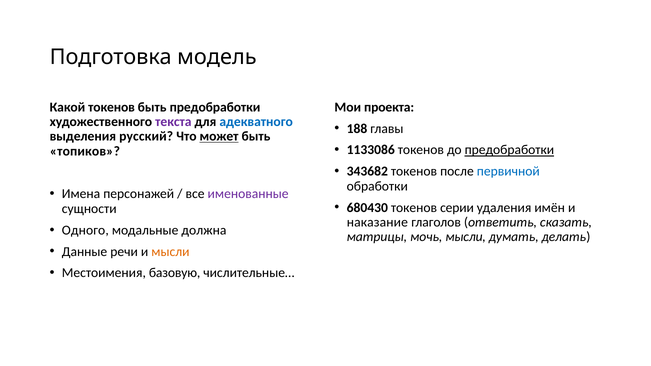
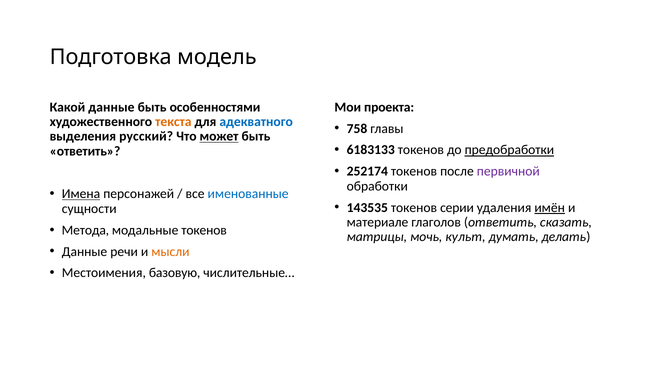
Какой токенов: токенов -> данные (111, 107)
быть предобработки: предобработки -> особенностями (215, 107)
текста colour: purple -> orange (173, 122)
188: 188 -> 758 (357, 129)
1133086: 1133086 -> 6183133 (371, 150)
топиков: топиков -> ответить (85, 151)
343682: 343682 -> 252174 (367, 172)
первичной colour: blue -> purple (508, 172)
Имена underline: none -> present (81, 194)
именованные colour: purple -> blue (248, 194)
680430: 680430 -> 143535 (367, 208)
имён underline: none -> present (550, 208)
наказание: наказание -> материале (377, 222)
Одного: Одного -> Метода (85, 230)
модальные должна: должна -> токенов (204, 230)
мочь мысли: мысли -> культ (466, 237)
